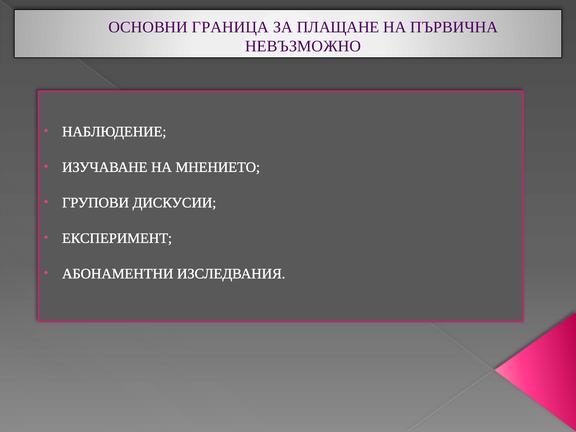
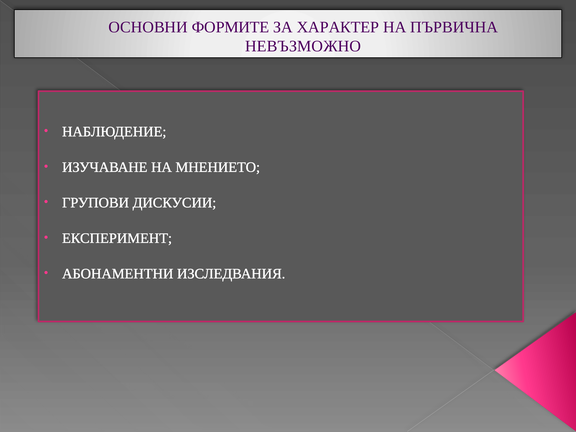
ГРАНИЦА: ГРАНИЦА -> ФОРМИТЕ (231, 27)
ПЛАЩАНЕ: ПЛАЩАНЕ -> ХАРАКТЕР (338, 27)
